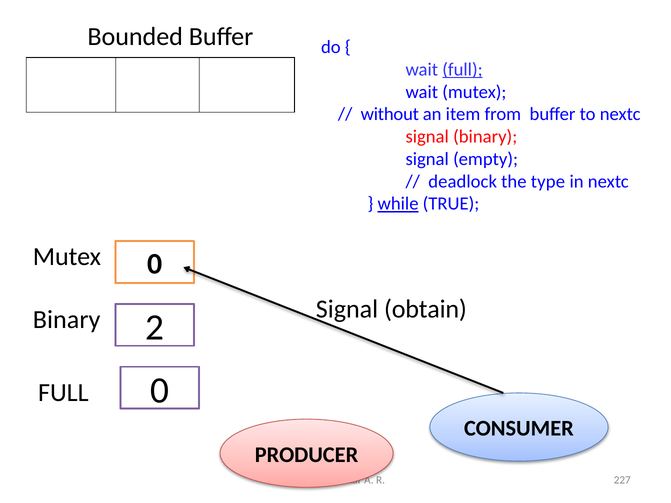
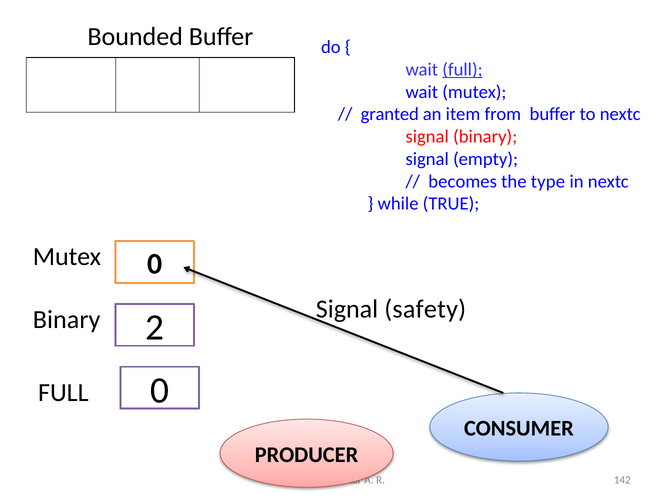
without: without -> granted (390, 114)
deadlock: deadlock -> becomes (463, 181)
while underline: present -> none (398, 204)
obtain: obtain -> safety (425, 309)
227: 227 -> 142 (622, 480)
